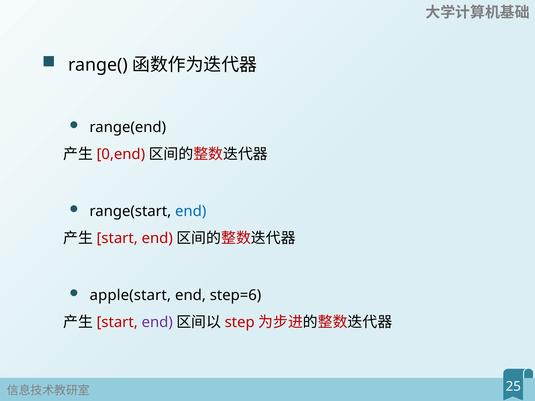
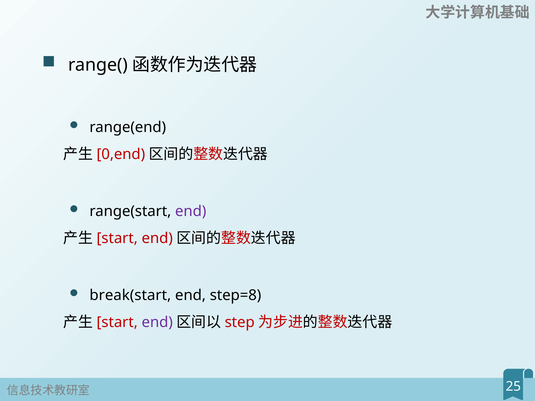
end colour: blue -> purple (191, 212)
apple(start: apple(start -> break(start (130, 296)
step=6: step=6 -> step=8 (236, 296)
